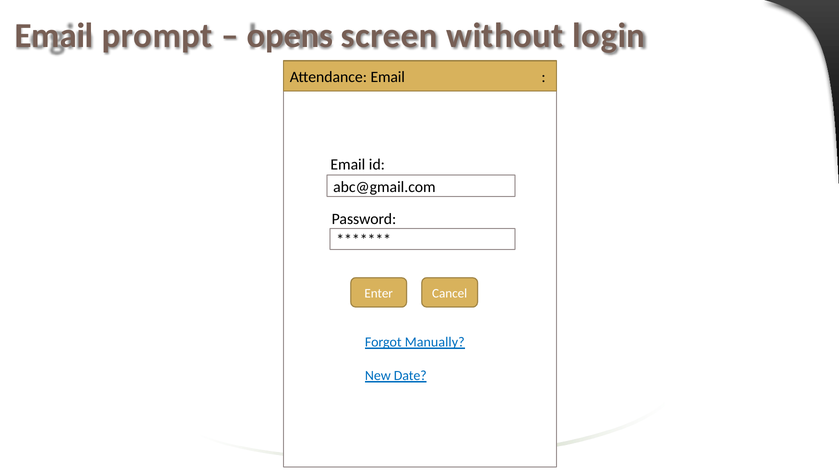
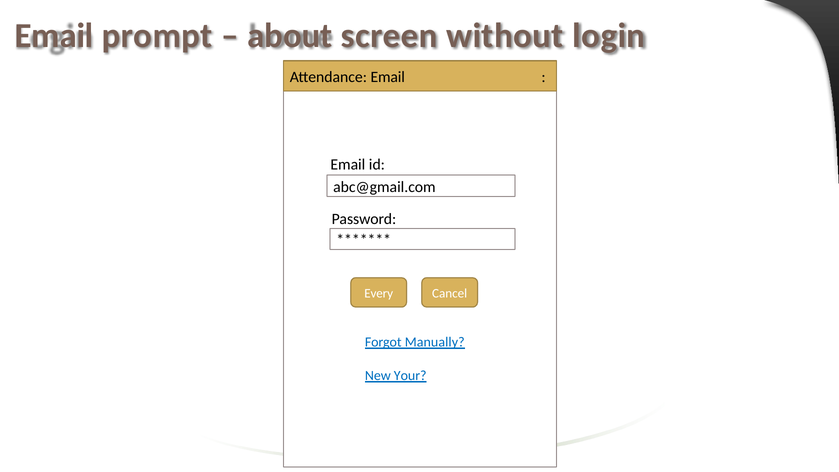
opens: opens -> about (290, 36)
Enter: Enter -> Every (379, 293)
Date: Date -> Your (410, 376)
